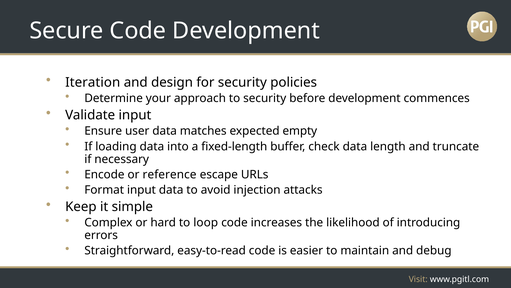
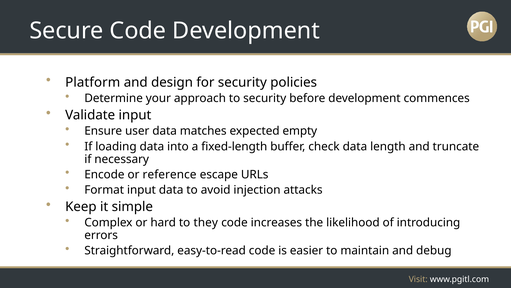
Iteration: Iteration -> Platform (93, 82)
loop: loop -> they (206, 222)
